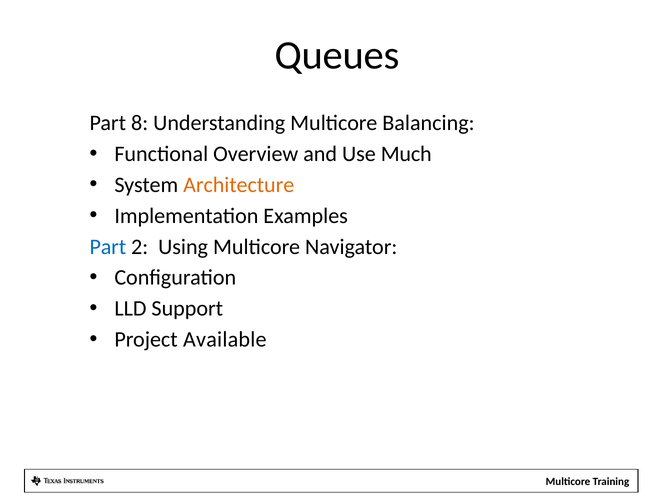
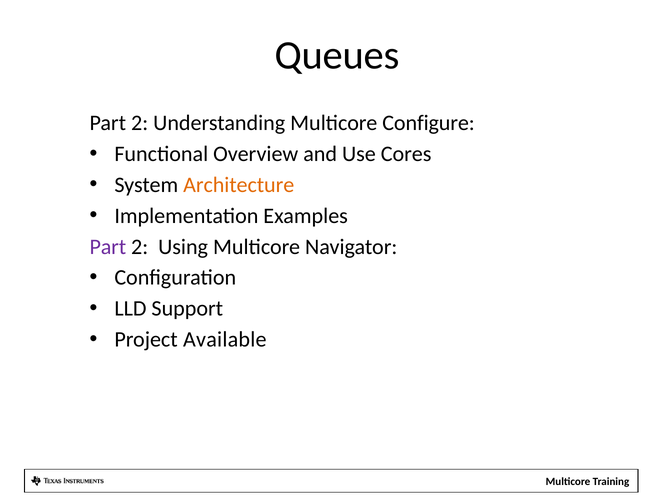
8: 8 -> 2 (140, 123)
Balancing: Balancing -> Configure (429, 123)
Much: Much -> Cores (406, 154)
Part colour: blue -> purple (108, 247)
